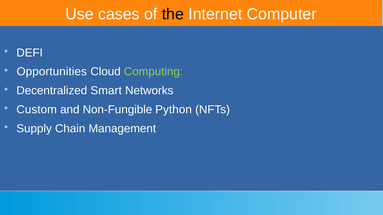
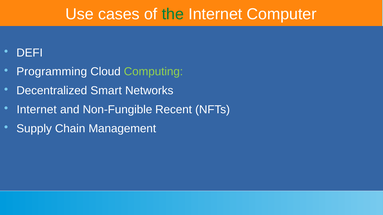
the colour: black -> green (173, 14)
Opportunities: Opportunities -> Programming (52, 72)
Custom: Custom -> Internet (37, 110)
Python: Python -> Recent (174, 110)
